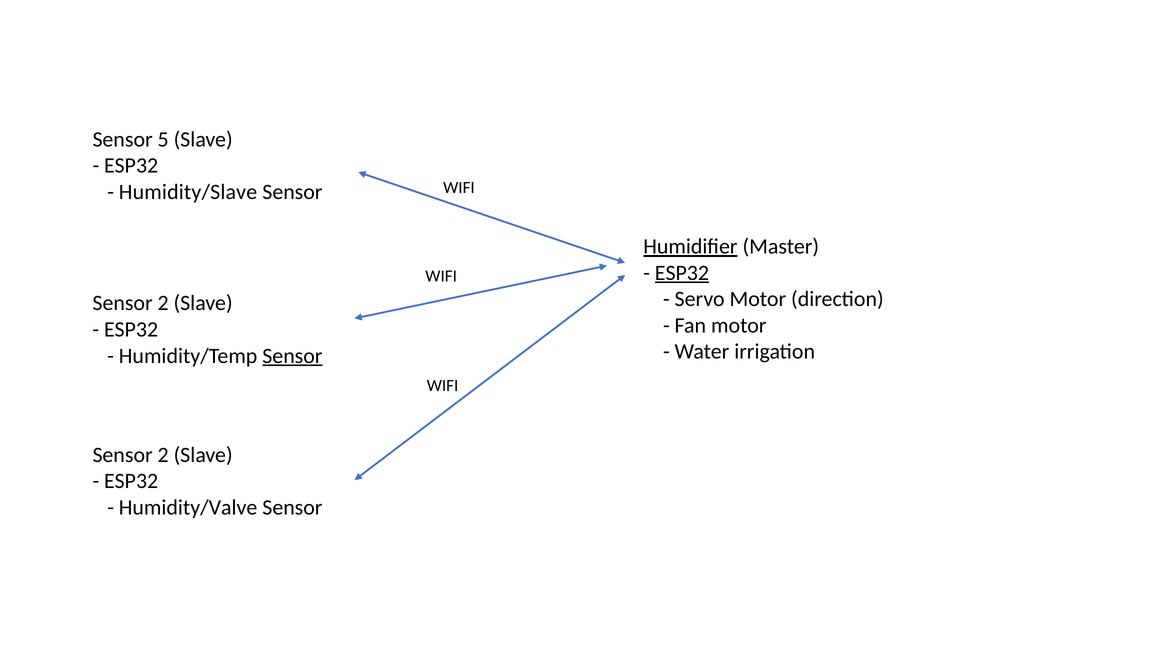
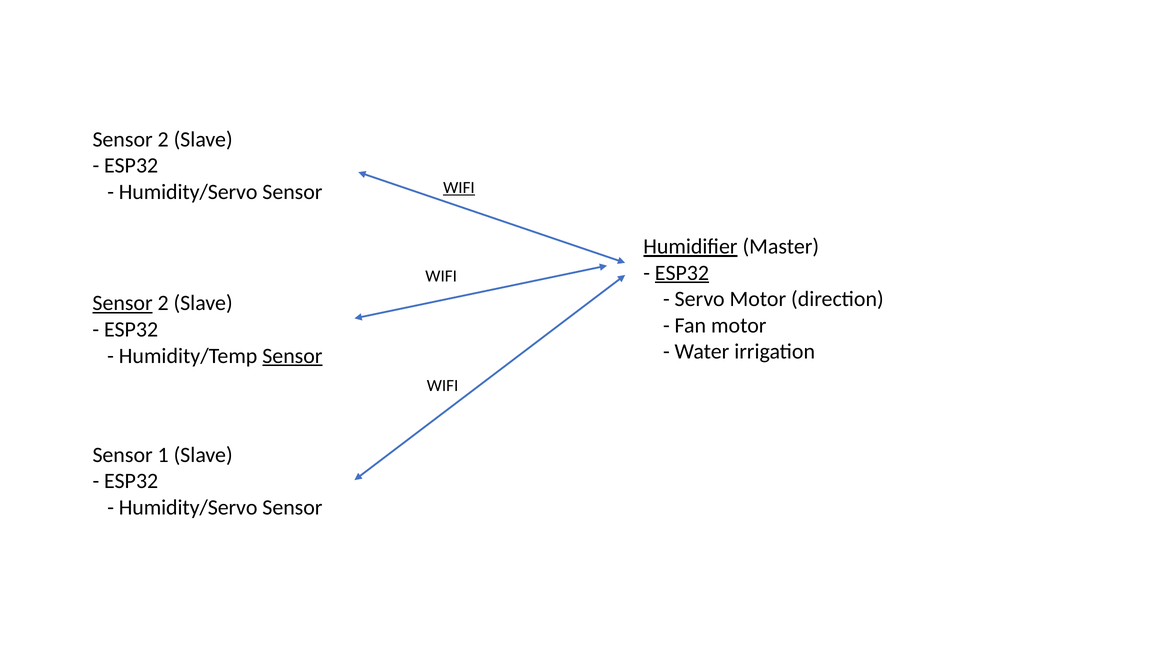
5: 5 -> 2 (163, 139)
WIFI underline: none -> present (459, 188)
Humidity/Slave: Humidity/Slave -> Humidity/Servo (188, 192)
Sensor underline: none -> present (123, 303)
2: 2 -> 1 (163, 455)
Humidity/Valve: Humidity/Valve -> Humidity/Servo (188, 508)
